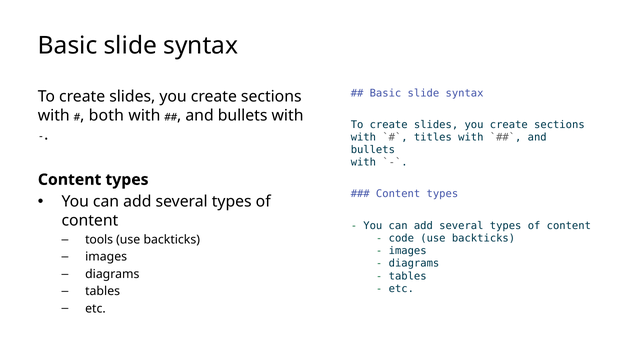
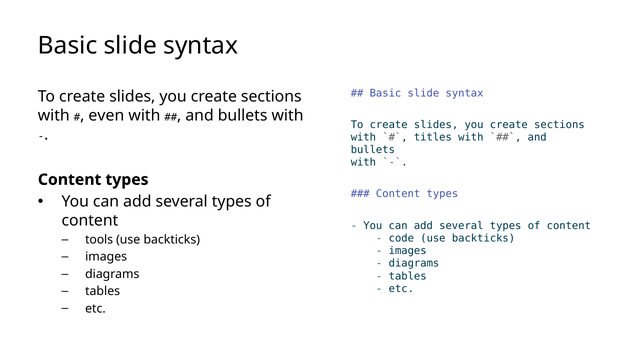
both: both -> even (106, 115)
